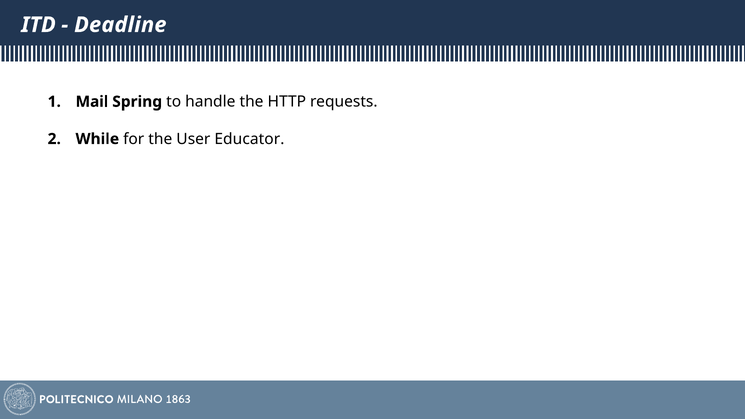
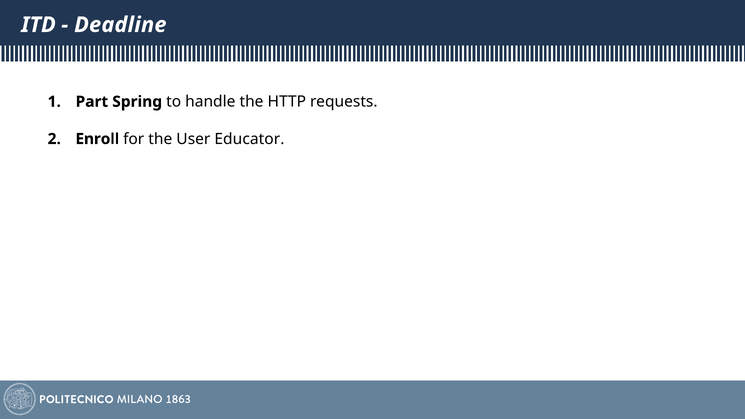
Mail: Mail -> Part (92, 102)
While: While -> Enroll (97, 139)
